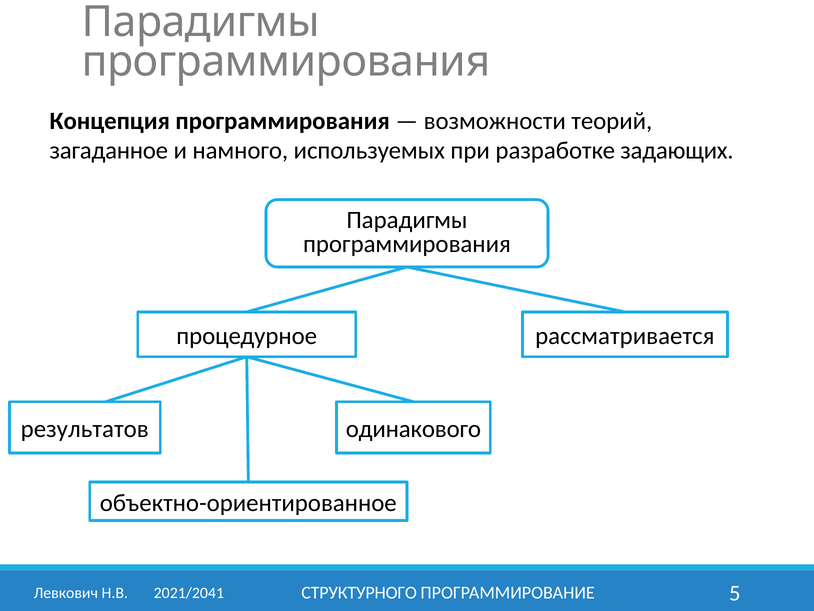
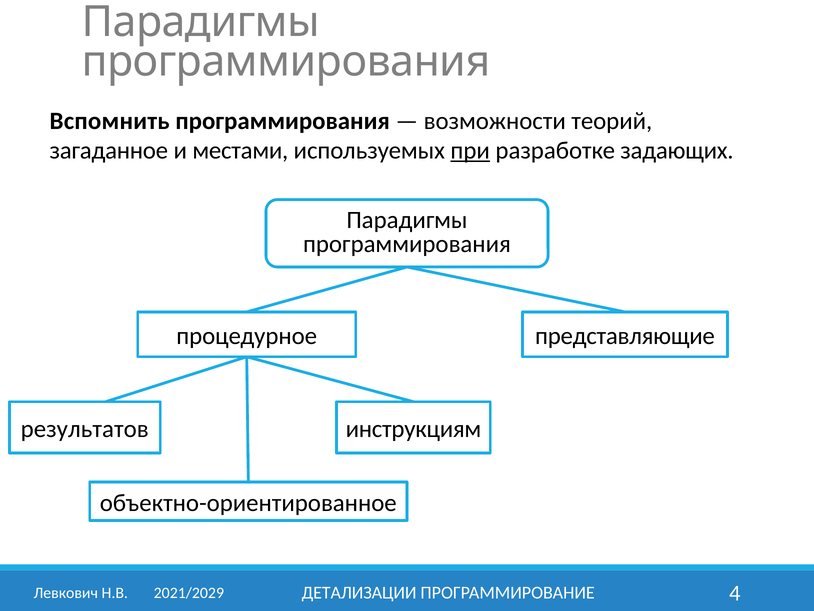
Концепция: Концепция -> Вспомнить (110, 121)
намного: намного -> местами (240, 151)
при underline: none -> present (470, 151)
рассматривается: рассматривается -> представляющие (625, 336)
одинакового: одинакового -> инструкциям (413, 429)
СТРУКТУРНОГО: СТРУКТУРНОГО -> ДЕТАЛИЗАЦИИ (359, 592)
5: 5 -> 4 (735, 593)
2021/2041: 2021/2041 -> 2021/2029 (189, 592)
